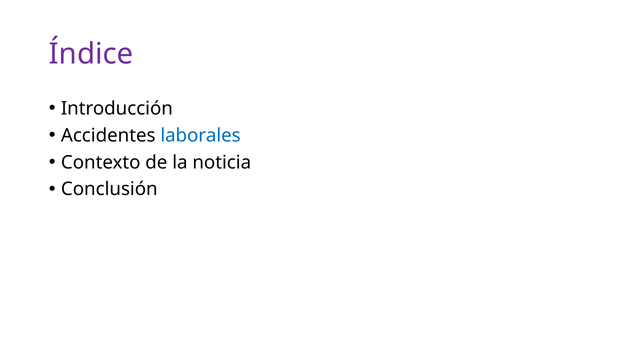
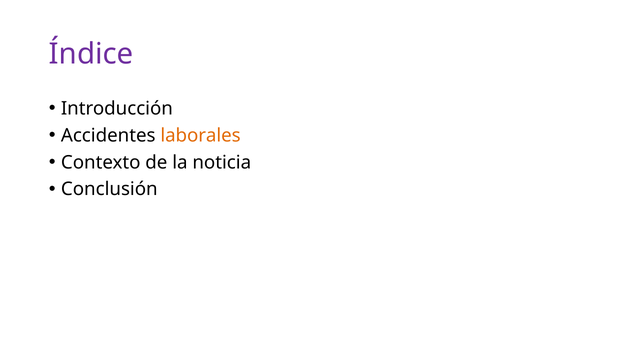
laborales colour: blue -> orange (201, 135)
